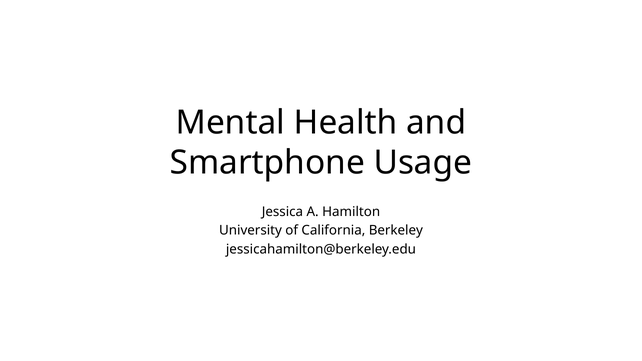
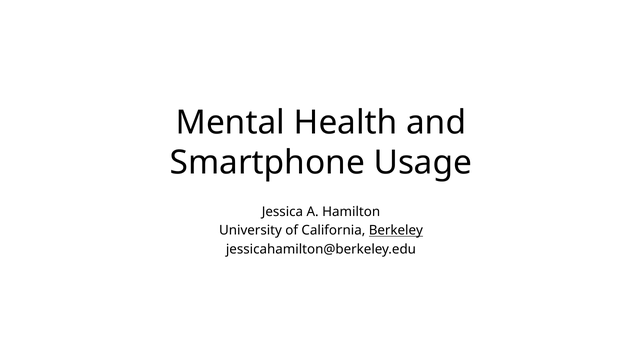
Berkeley underline: none -> present (396, 231)
